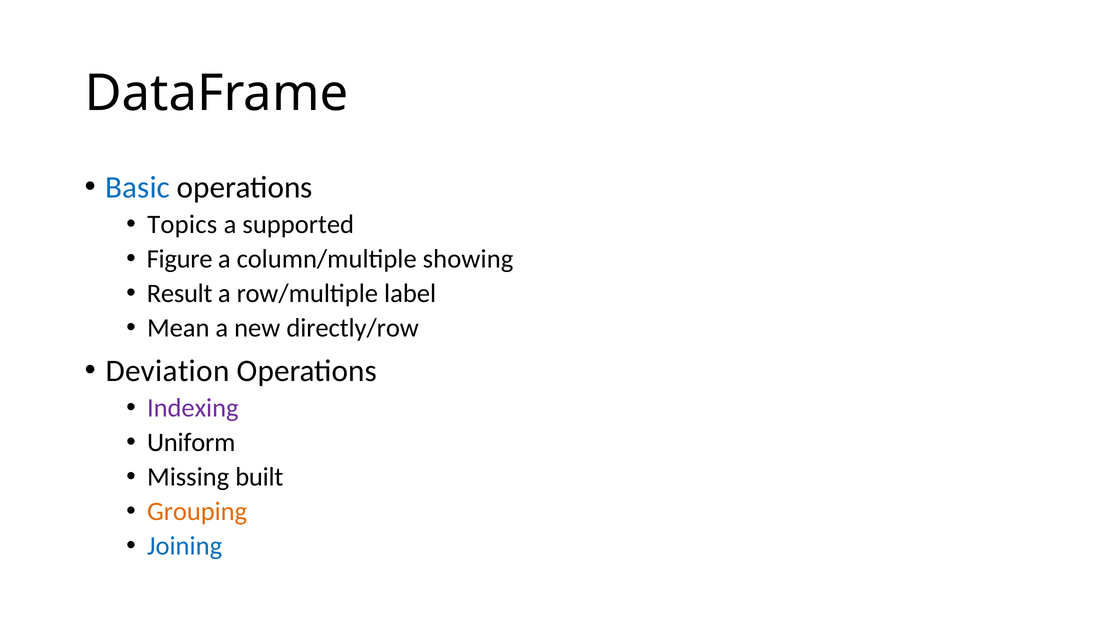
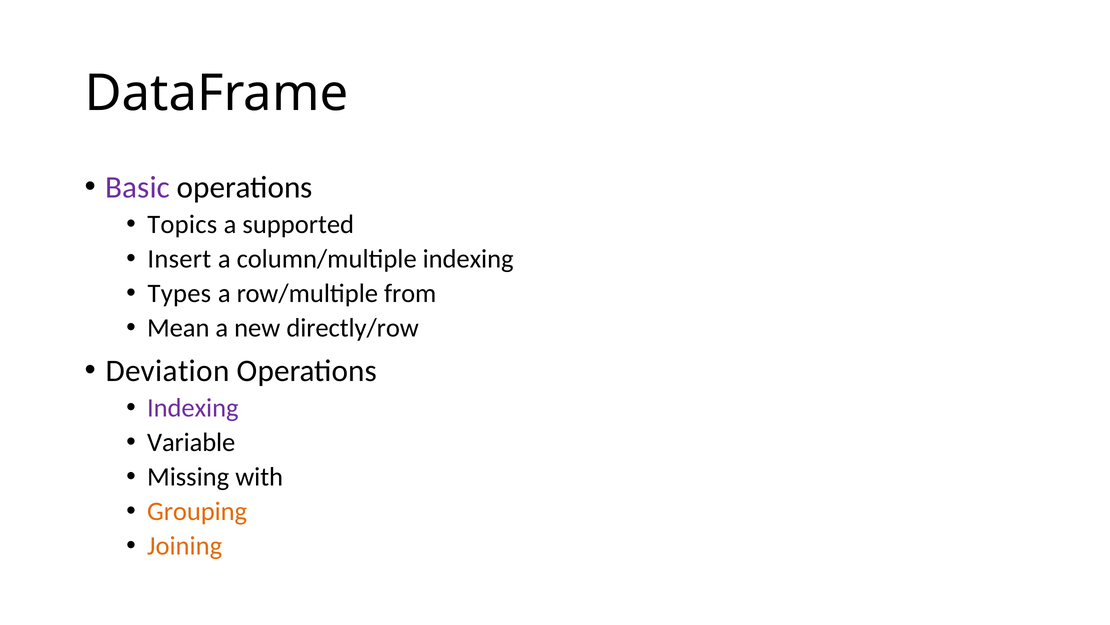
Basic colour: blue -> purple (138, 187)
Figure: Figure -> Insert (179, 259)
column/multiple showing: showing -> indexing (468, 259)
Result: Result -> Types (179, 293)
label: label -> from (410, 293)
Uniform: Uniform -> Variable (191, 442)
built: built -> with (259, 476)
Joining colour: blue -> orange (185, 545)
